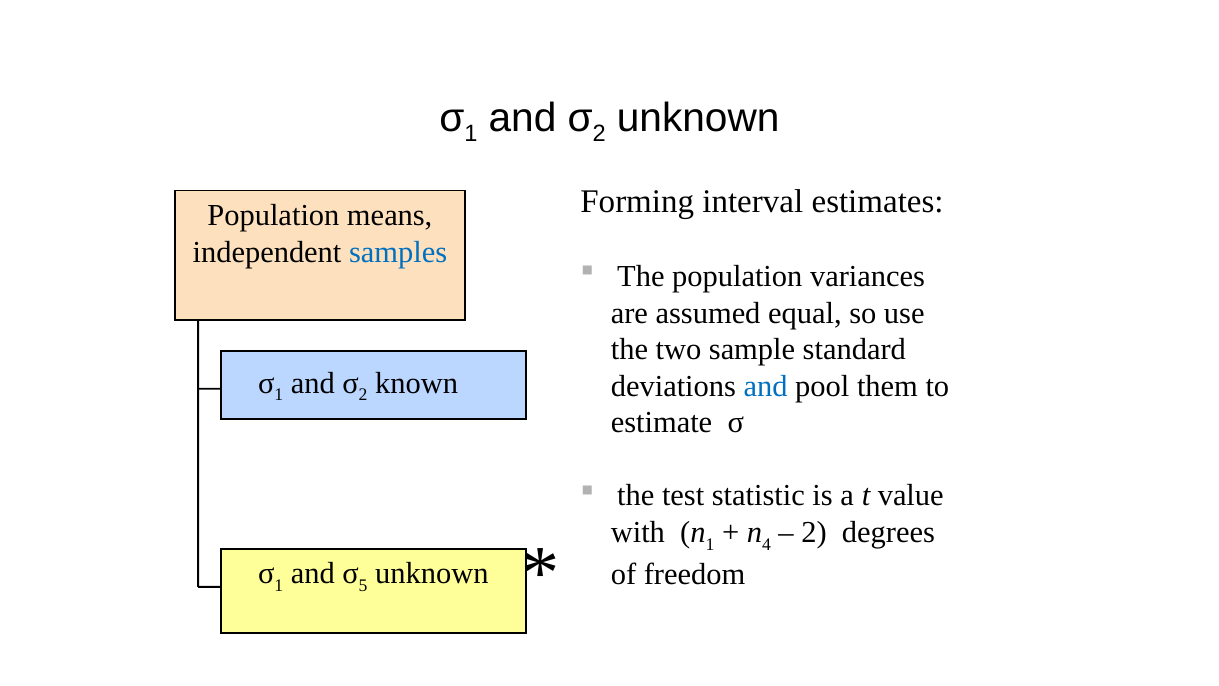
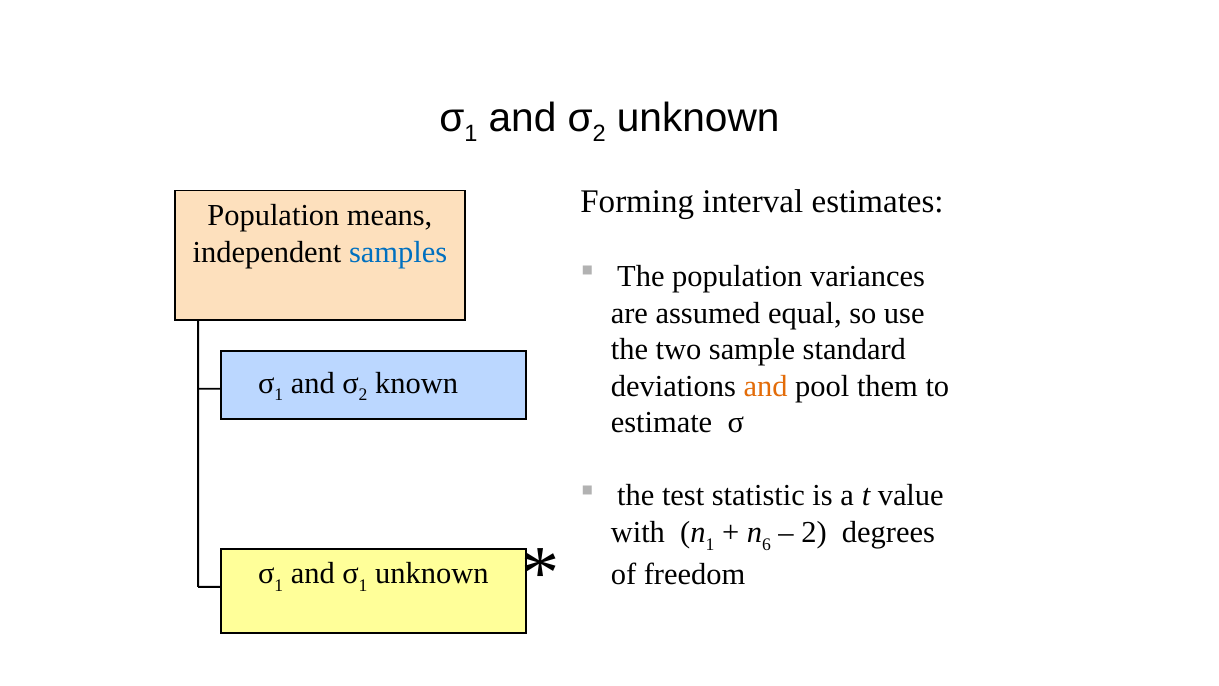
and colour: blue -> orange (766, 386)
4: 4 -> 6 (766, 544)
and σ 5: 5 -> 1 (363, 585)
